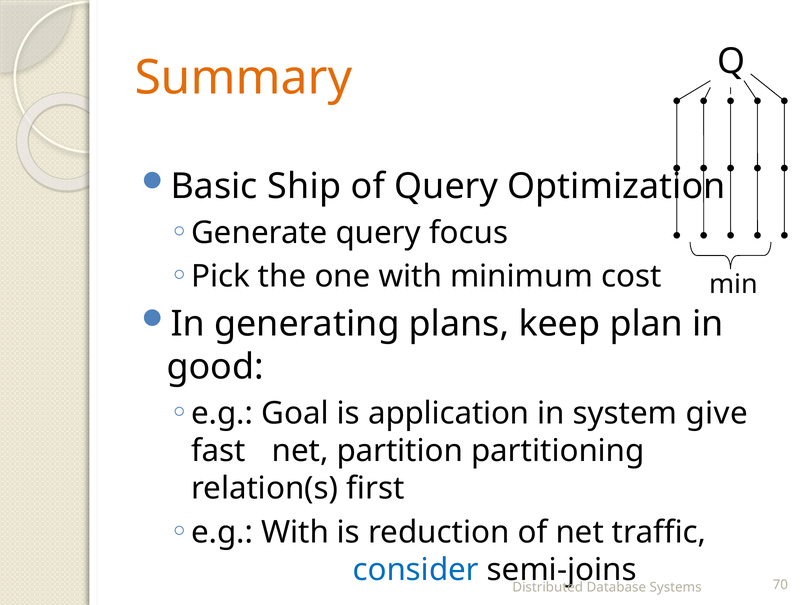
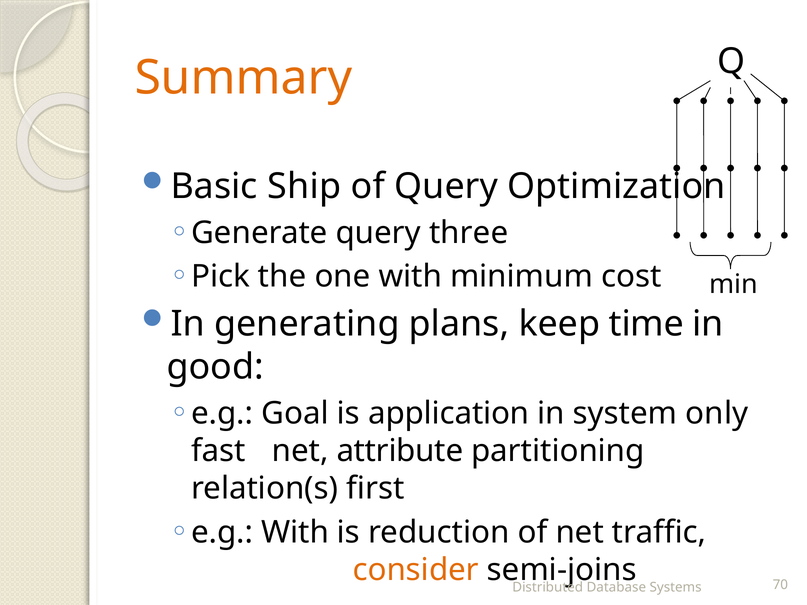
focus: focus -> three (469, 233)
plan: plan -> time (646, 324)
give: give -> only (717, 413)
partition: partition -> attribute (400, 451)
consider colour: blue -> orange (416, 570)
